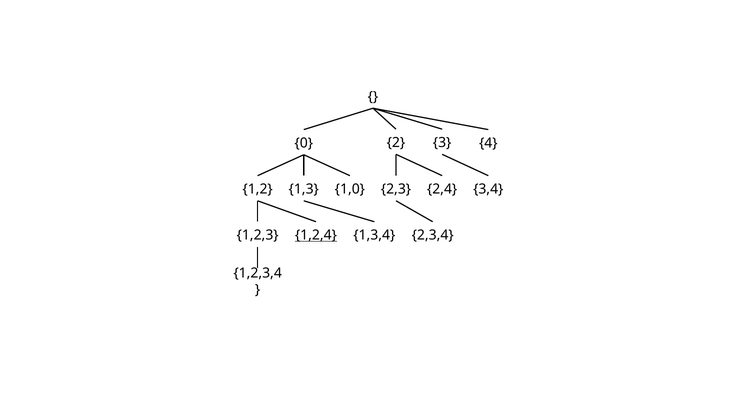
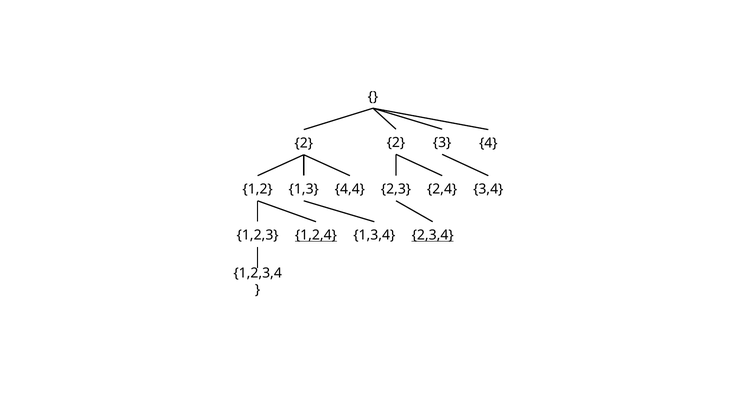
0: 0 -> 2 (304, 143)
1,0: 1,0 -> 4,4 (350, 189)
2,3,4 underline: none -> present (433, 235)
